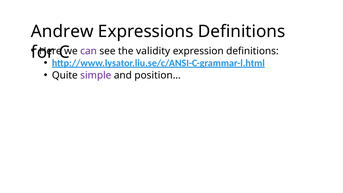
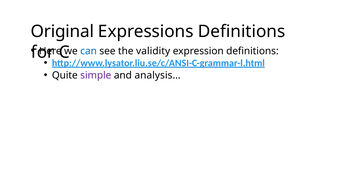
Andrew: Andrew -> Original (62, 32)
can colour: purple -> blue (89, 51)
position…: position… -> analysis… (158, 75)
